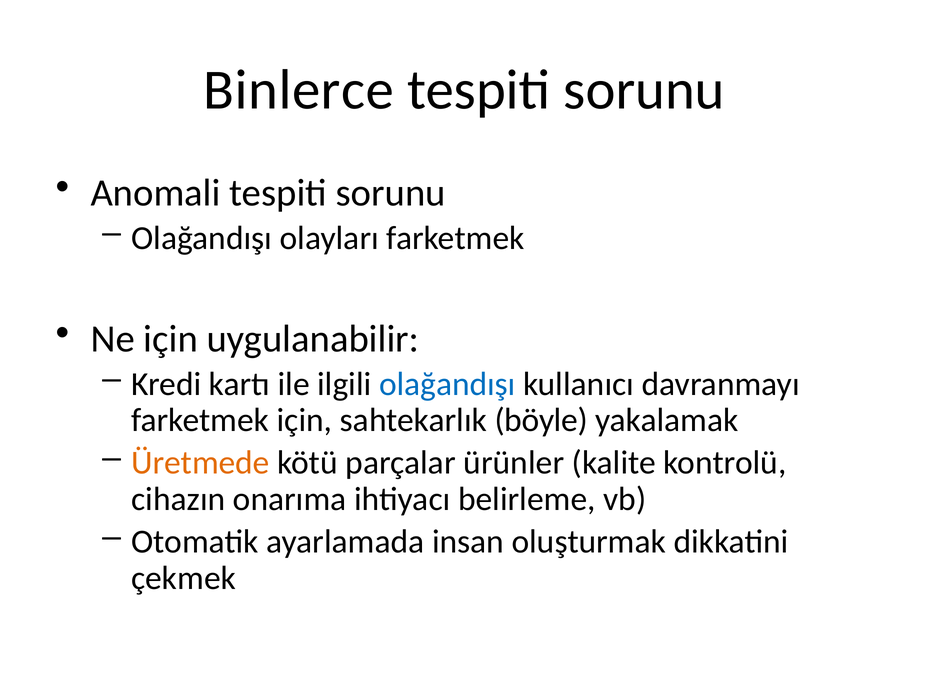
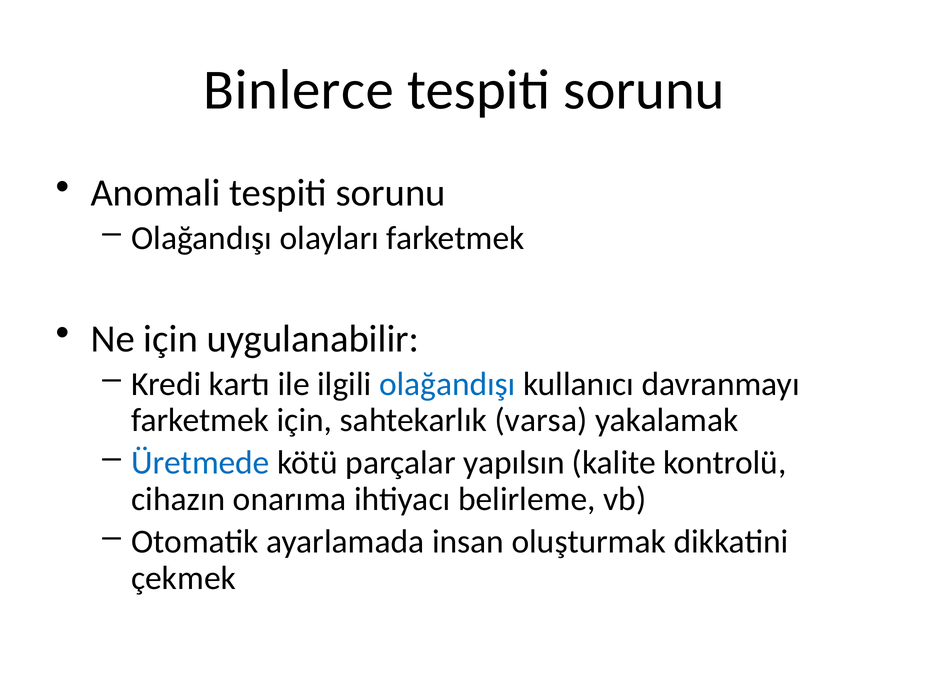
böyle: böyle -> varsa (541, 420)
Üretmede colour: orange -> blue (200, 463)
ürünler: ürünler -> yapılsın (514, 463)
